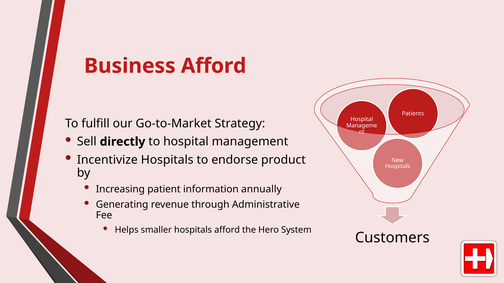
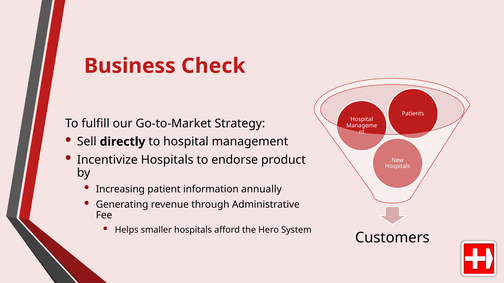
Business Afford: Afford -> Check (213, 66)
